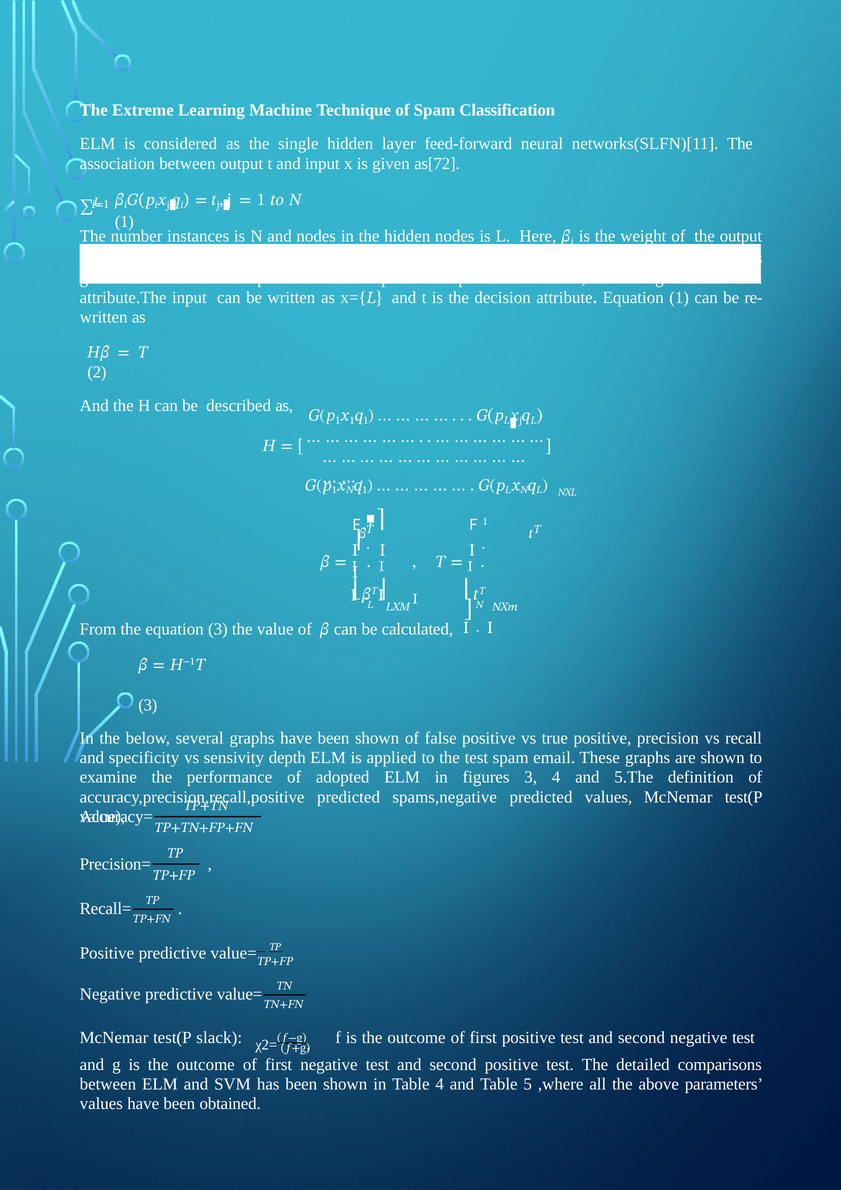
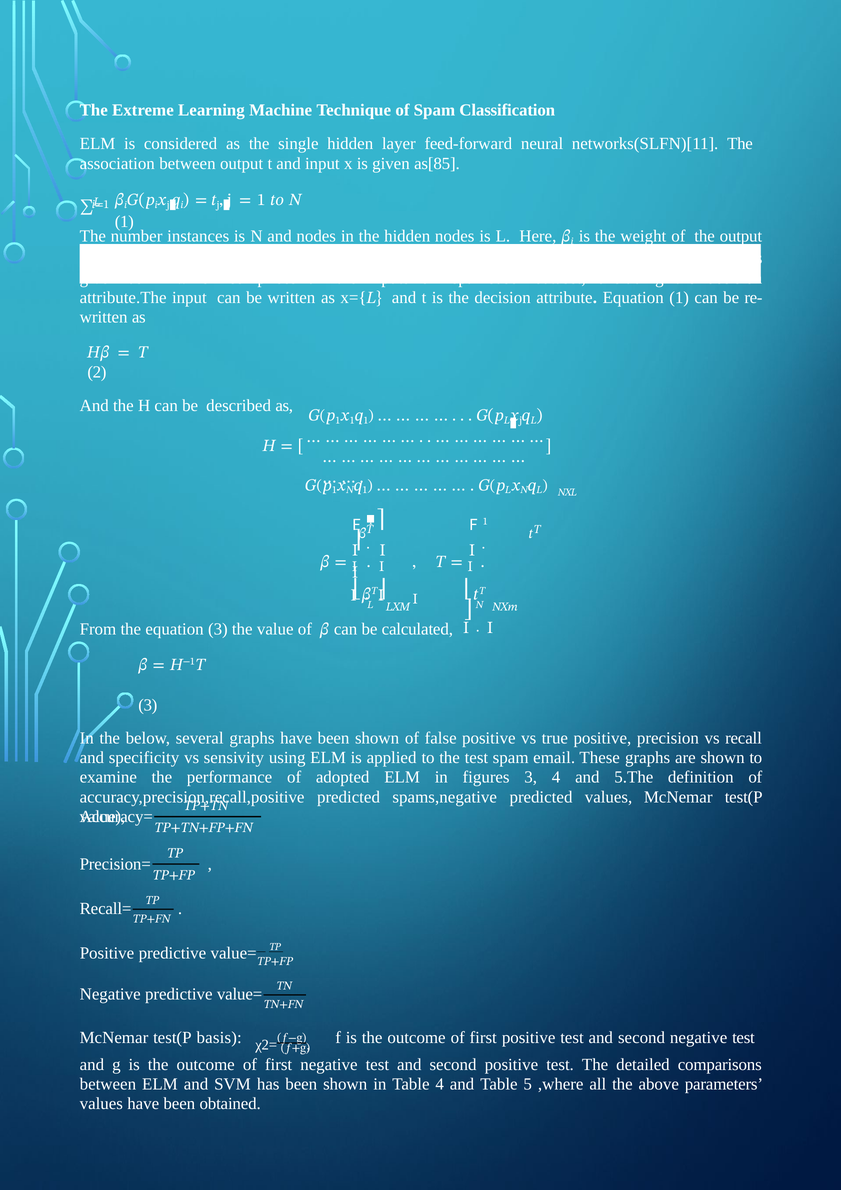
as[72: as[72 -> as[85 (437, 164)
depth: depth -> using (287, 758)
slack: slack -> basis (219, 1038)
